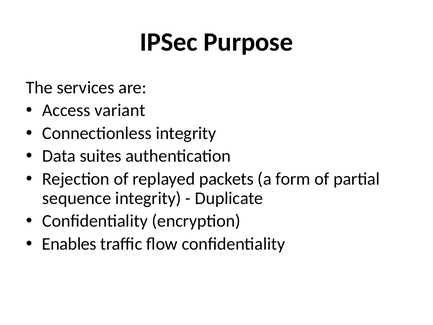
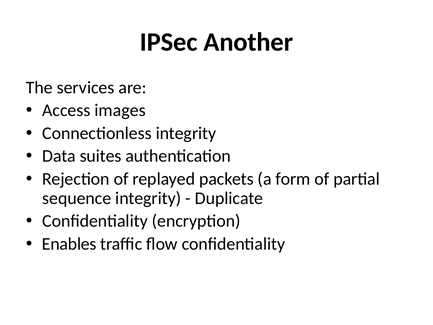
Purpose: Purpose -> Another (248, 42)
variant: variant -> images (120, 110)
